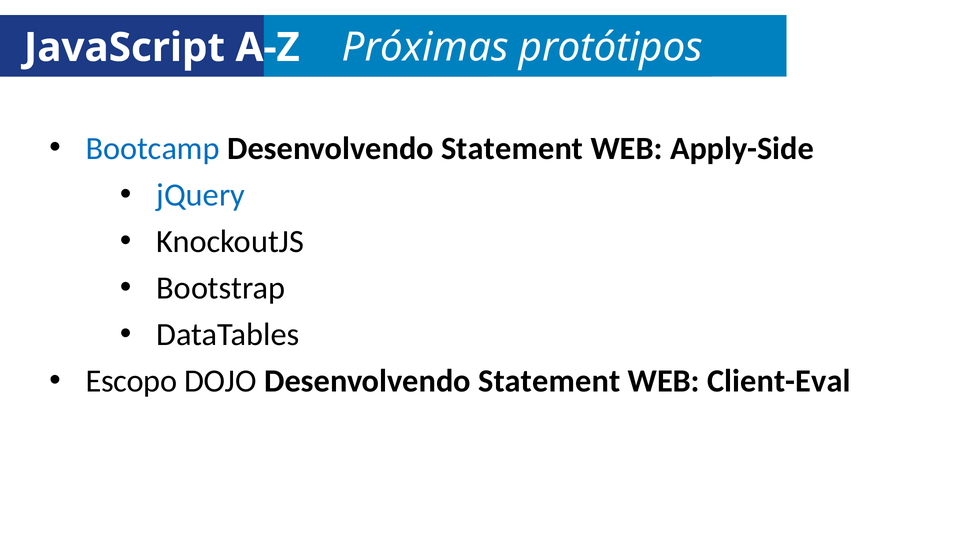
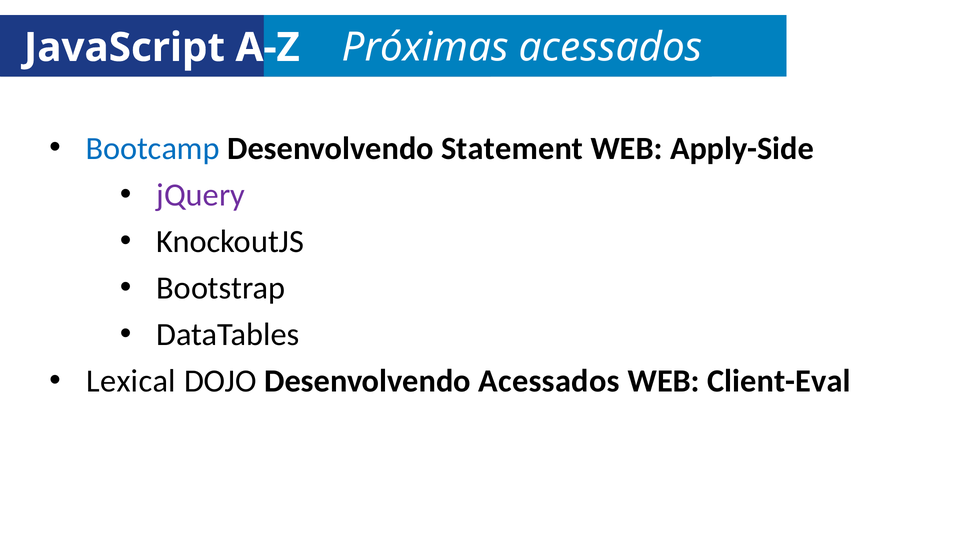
protótipos: protótipos -> acessados (611, 48)
jQuery colour: blue -> purple (201, 195)
Escopo: Escopo -> Lexical (131, 381)
DOJO Desenvolvendo Statement: Statement -> Acessados (549, 381)
